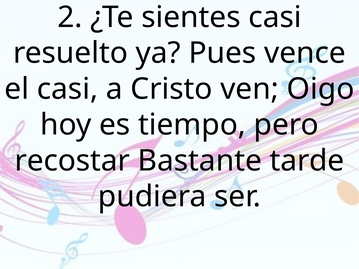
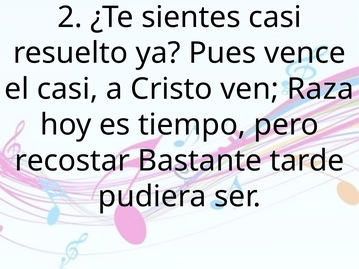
Oigo: Oigo -> Raza (320, 89)
